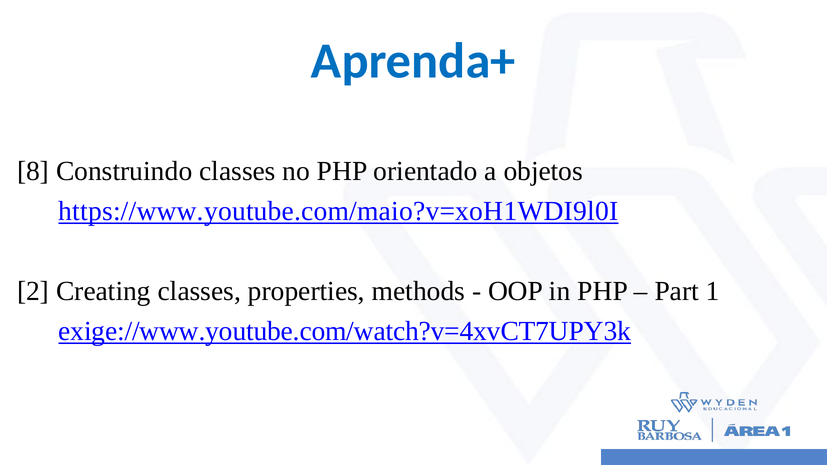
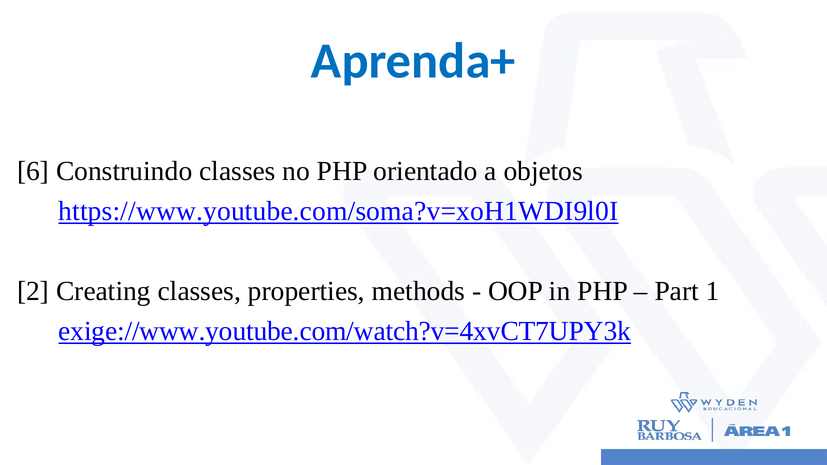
8: 8 -> 6 (33, 171)
https://www.youtube.com/maio?v=xoH1WDI9l0I: https://www.youtube.com/maio?v=xoH1WDI9l0I -> https://www.youtube.com/soma?v=xoH1WDI9l0I (338, 211)
